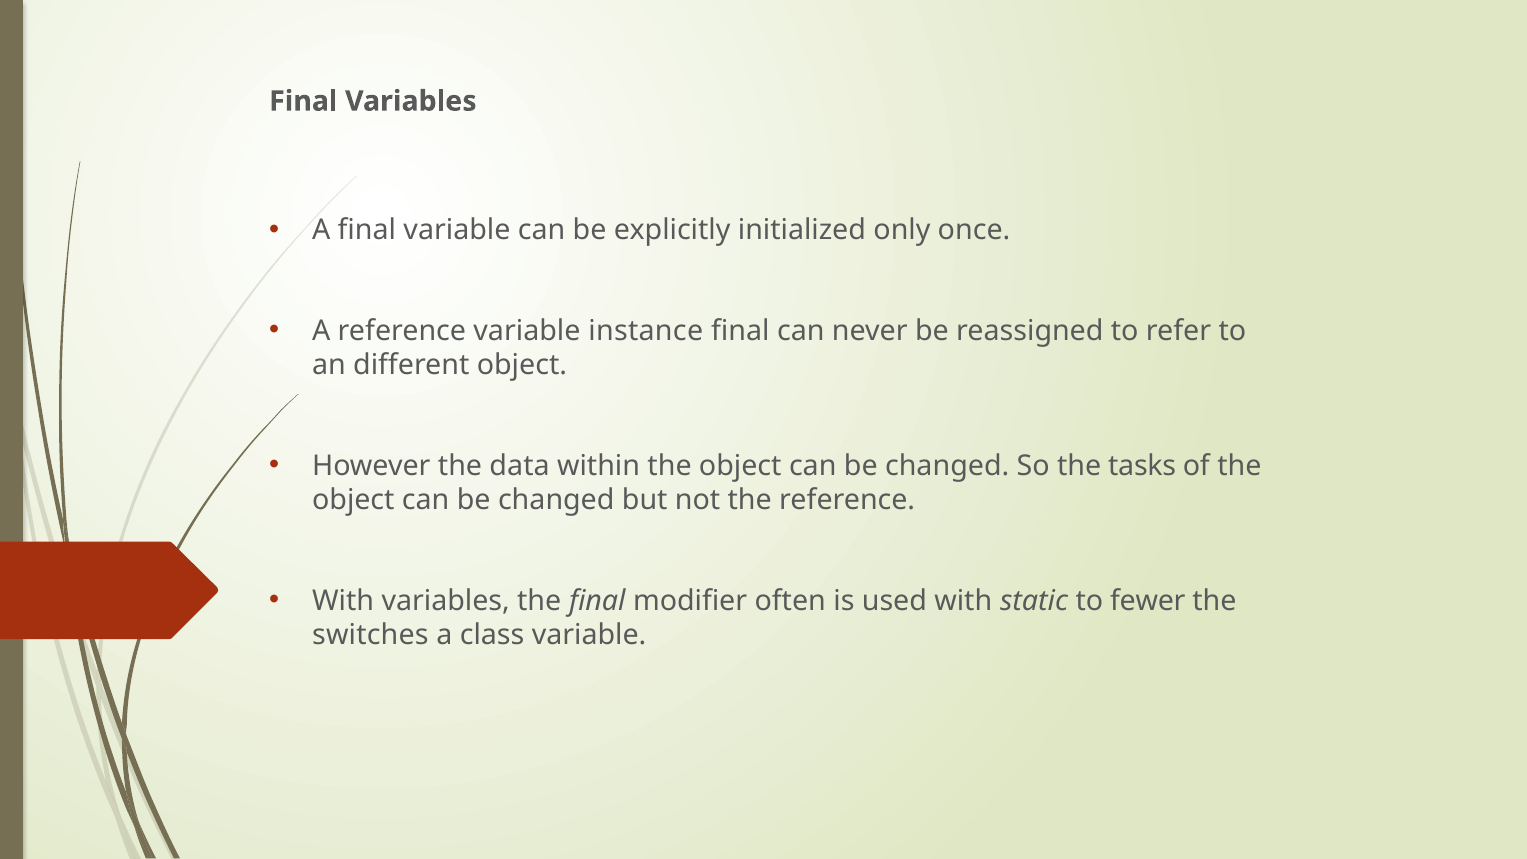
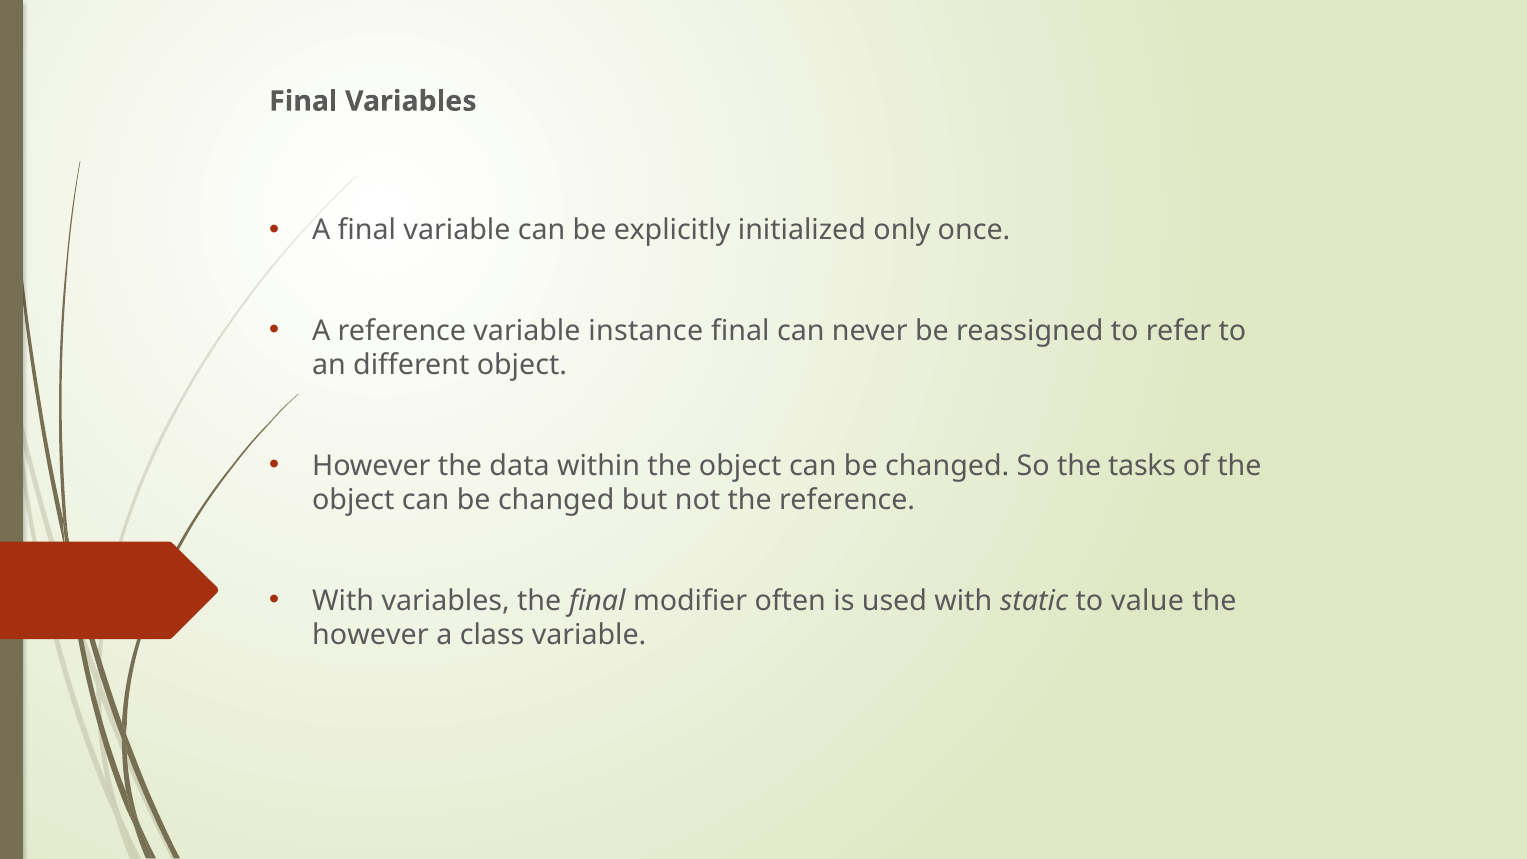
fewer: fewer -> value (1148, 601)
switches: switches -> however (370, 635)
